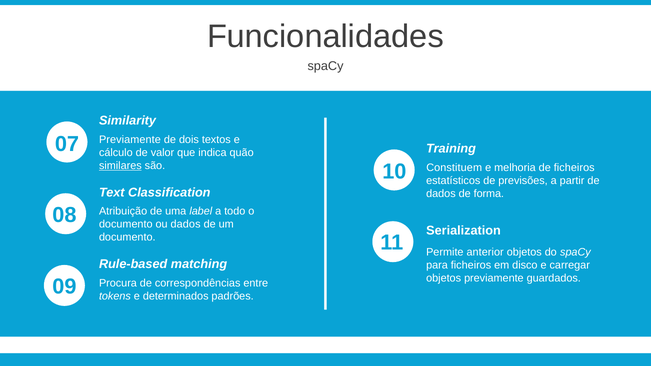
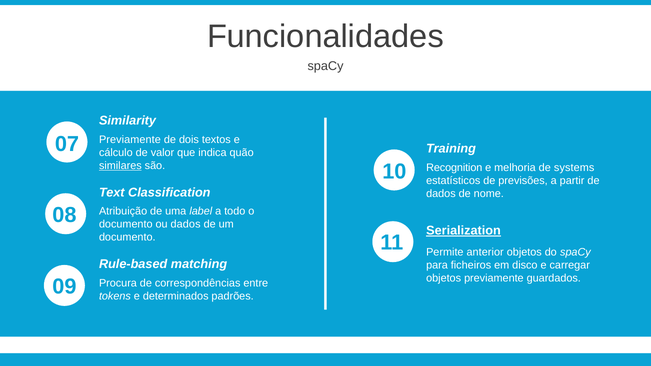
Constituem: Constituem -> Recognition (454, 168)
de ficheiros: ficheiros -> systems (574, 168)
forma: forma -> nome (489, 194)
Serialization underline: none -> present (464, 231)
